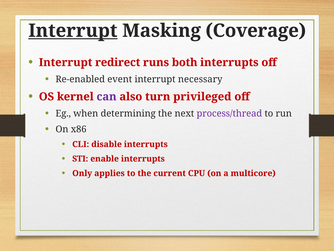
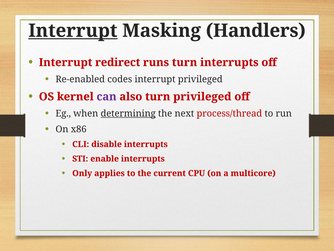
Coverage: Coverage -> Handlers (256, 31)
runs both: both -> turn (185, 62)
event: event -> codes (120, 79)
interrupt necessary: necessary -> privileged (200, 79)
determining underline: none -> present (128, 113)
process/thread colour: purple -> red (229, 113)
